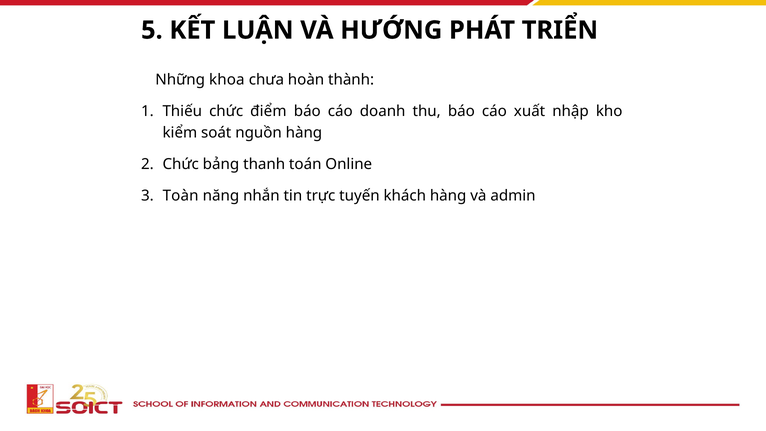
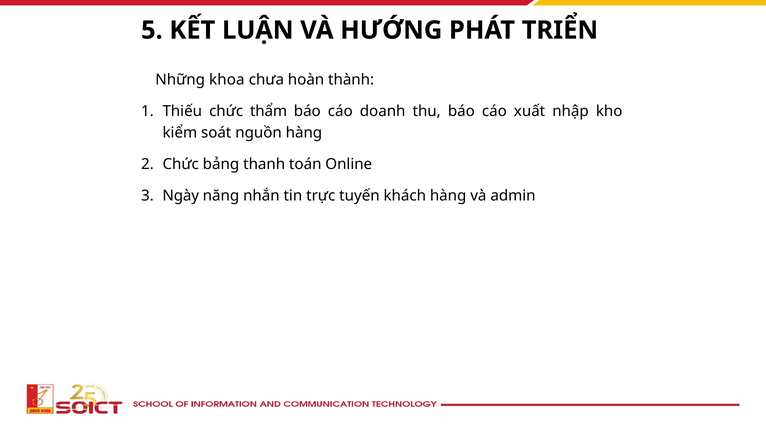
điểm: điểm -> thẩm (269, 111)
Toàn: Toàn -> Ngày (181, 196)
